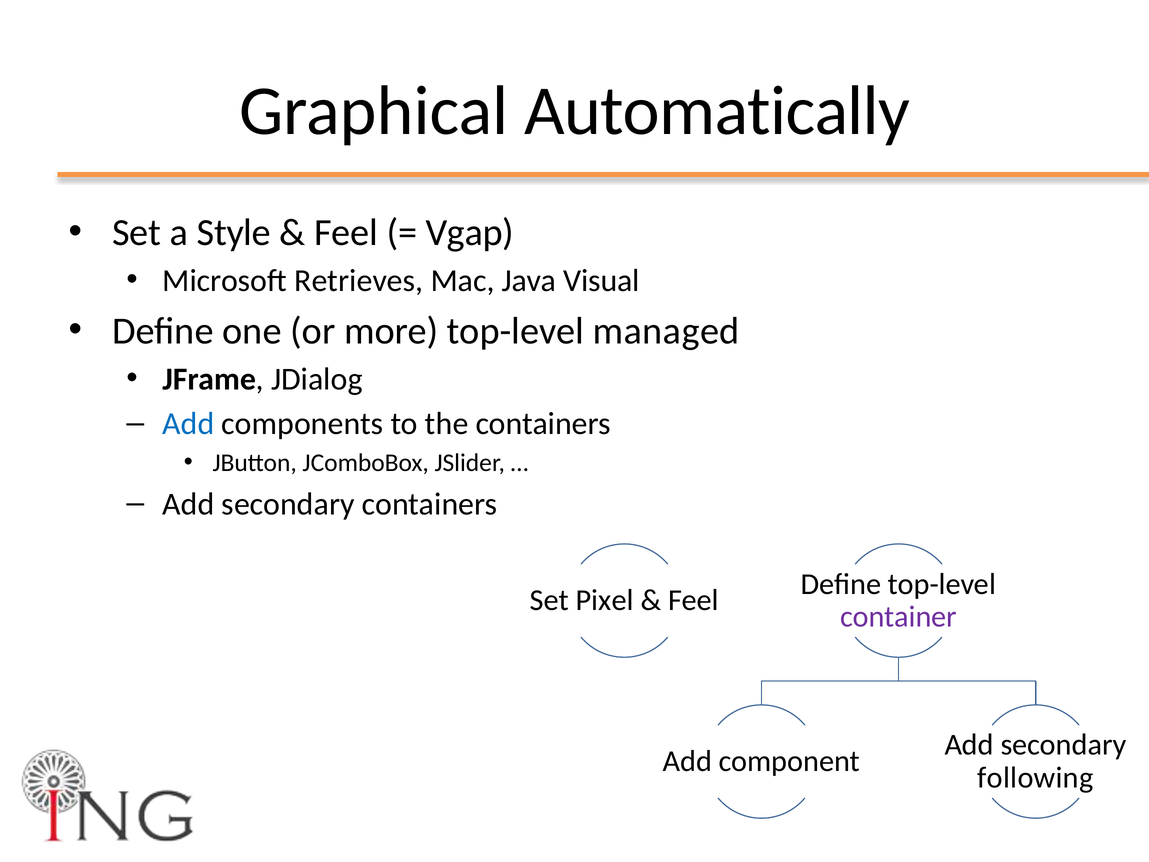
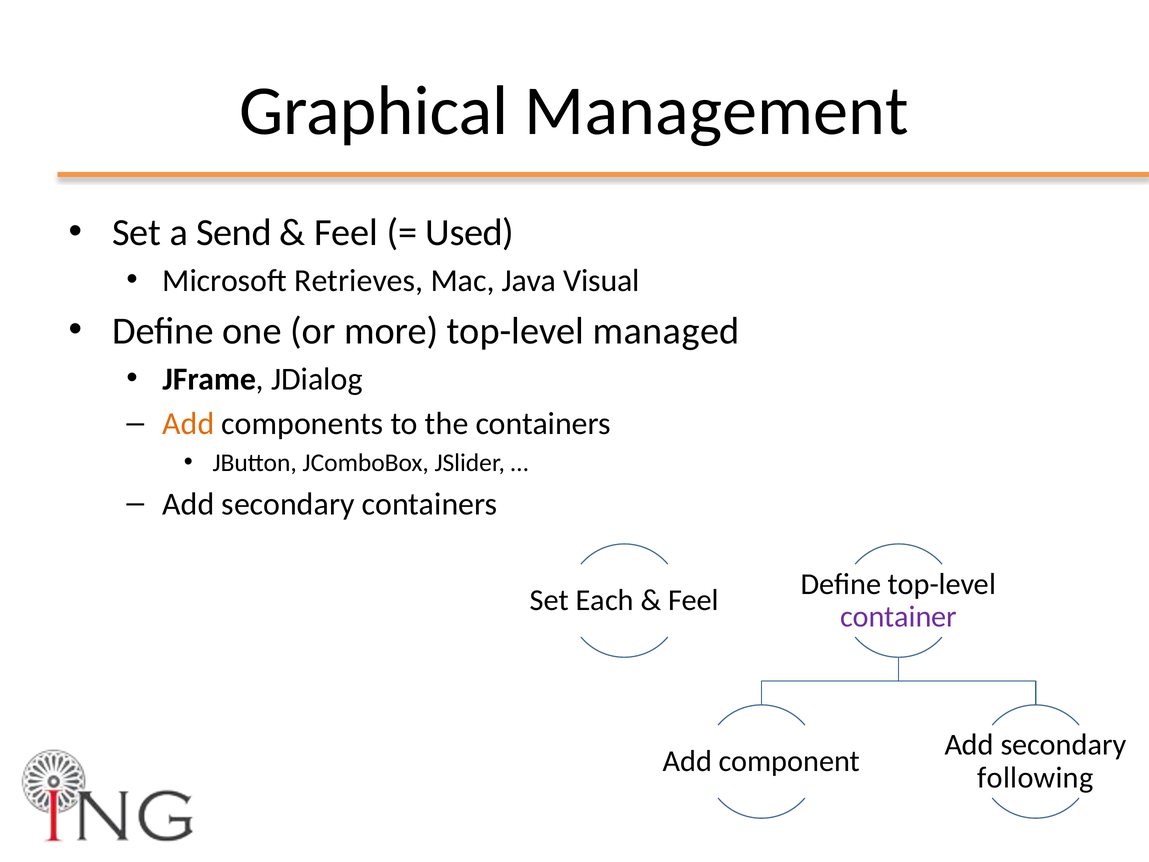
Automatically: Automatically -> Management (717, 111)
Style: Style -> Send (234, 232)
Vgap: Vgap -> Used (470, 232)
Add colour: blue -> orange (188, 424)
Pixel: Pixel -> Each (605, 600)
